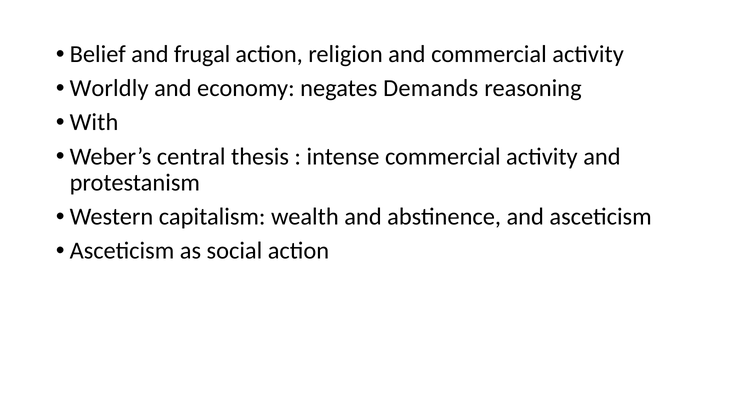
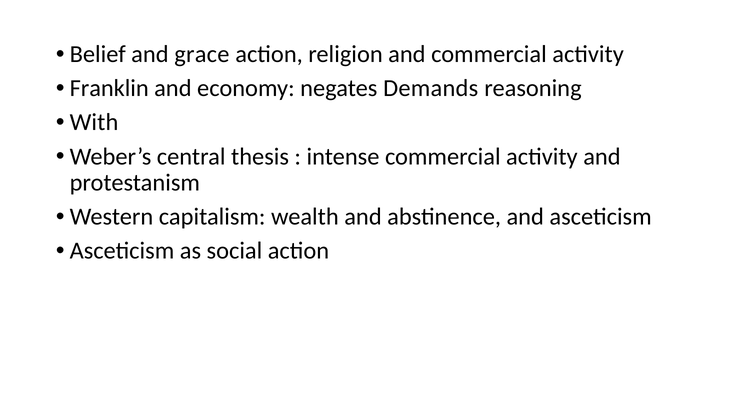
frugal: frugal -> grace (202, 54)
Worldly: Worldly -> Franklin (109, 88)
